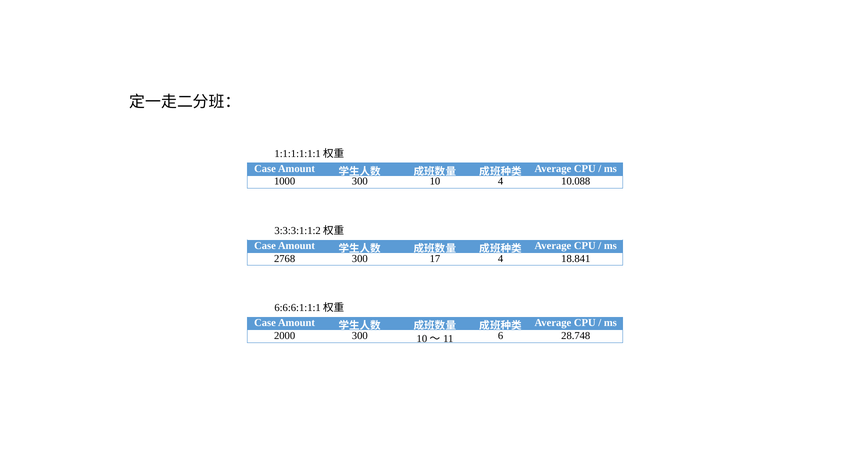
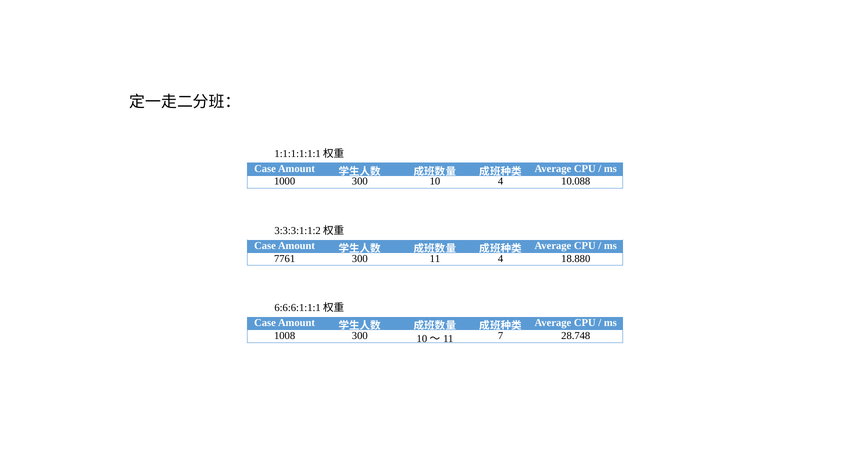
2768: 2768 -> 7761 (285, 259)
300 17: 17 -> 11 (435, 259)
18.841: 18.841 -> 18.880 (576, 259)
2000: 2000 -> 1008 (285, 336)
6: 6 -> 7 (501, 336)
